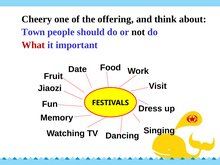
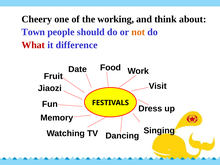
offering: offering -> working (116, 19)
not colour: black -> orange (138, 32)
important: important -> difference (77, 45)
